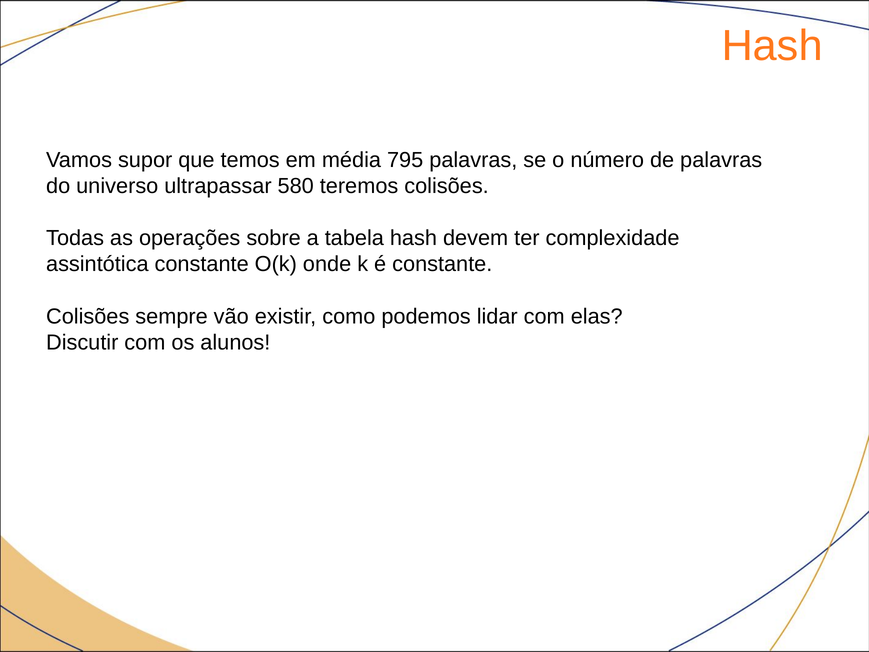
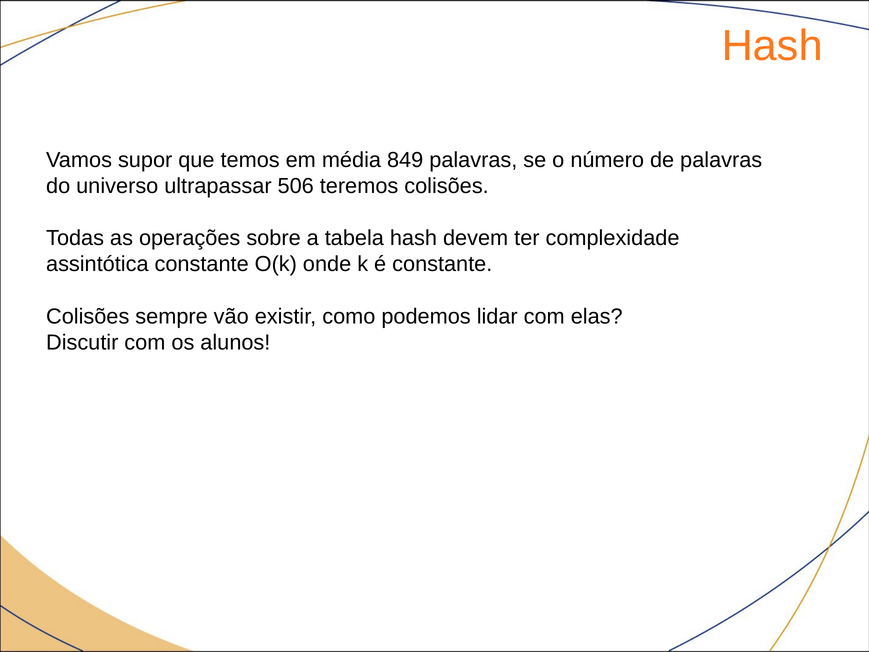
795: 795 -> 849 (405, 160)
580: 580 -> 506 (296, 186)
